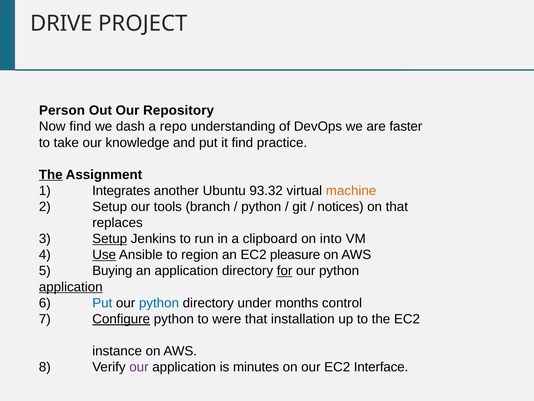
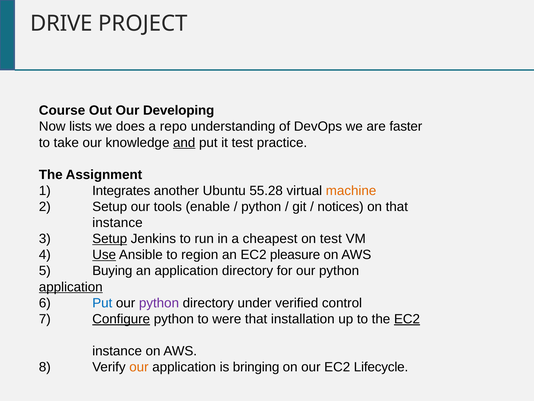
Person: Person -> Course (62, 110)
Repository: Repository -> Developing (179, 110)
Now find: find -> lists (80, 126)
dash: dash -> does (130, 126)
and underline: none -> present (184, 142)
it find: find -> test (242, 142)
The underline: present -> none (51, 174)
93.32: 93.32 -> 55.28 (266, 190)
branch: branch -> enable (208, 207)
replaces: replaces -> instance (117, 223)
clipboard: clipboard -> cheapest (270, 239)
on into: into -> test (331, 239)
for underline: present -> none (285, 271)
python colour: blue -> purple (159, 303)
months: months -> verified (297, 303)
EC2 underline: none -> present (407, 319)
our colour: purple -> orange (139, 367)
minutes: minutes -> bringing (256, 367)
Interface: Interface -> Lifecycle (381, 367)
